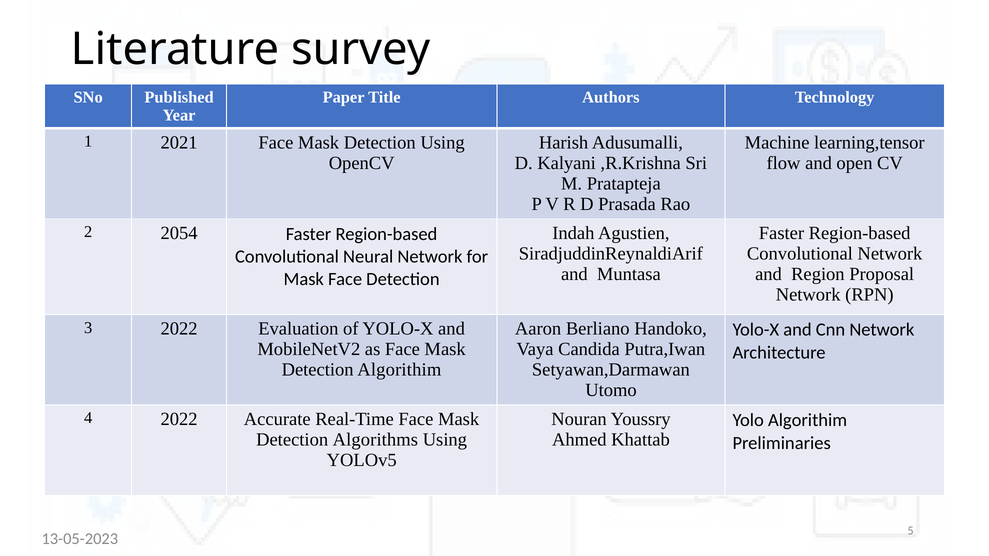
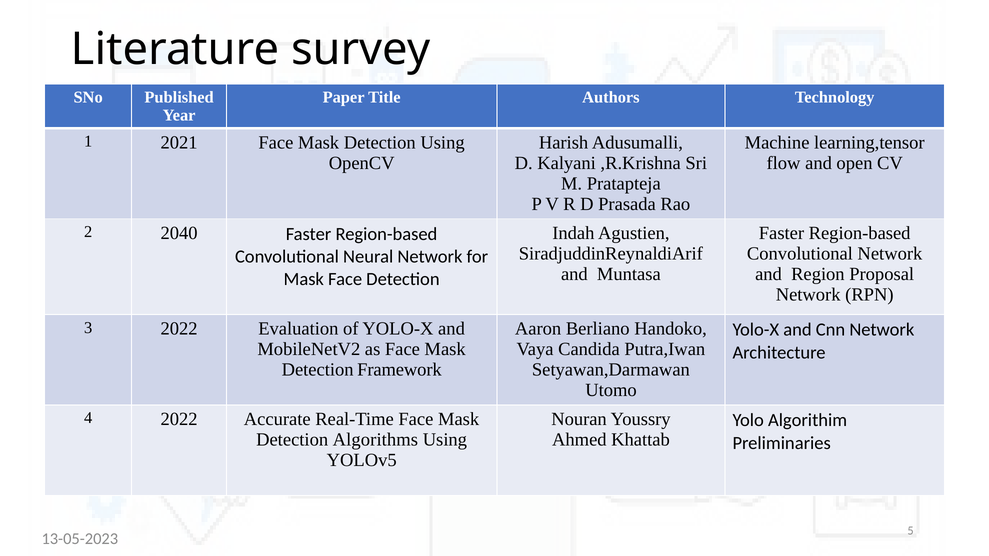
2054: 2054 -> 2040 (179, 233)
Detection Algorithim: Algorithim -> Framework (399, 370)
